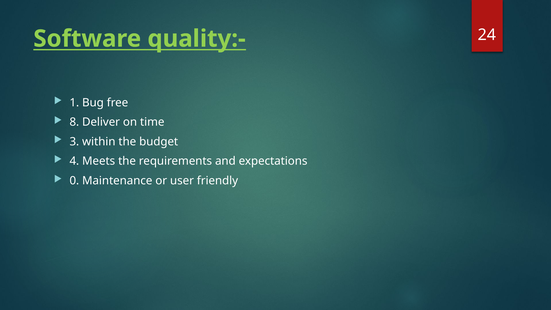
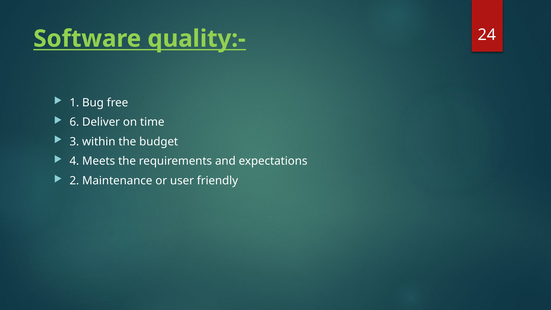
8: 8 -> 6 (74, 122)
0: 0 -> 2 (74, 181)
